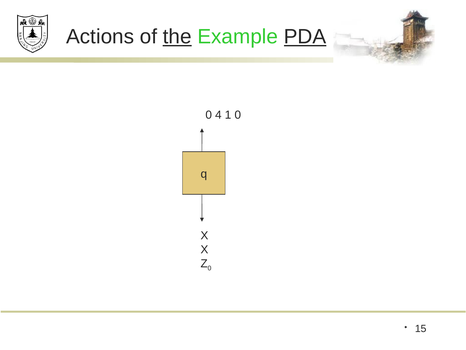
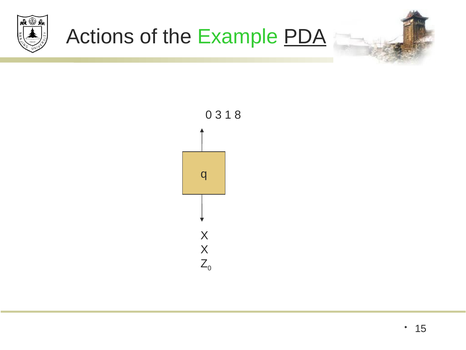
the underline: present -> none (177, 37)
4: 4 -> 3 (218, 115)
1 0: 0 -> 8 (238, 115)
